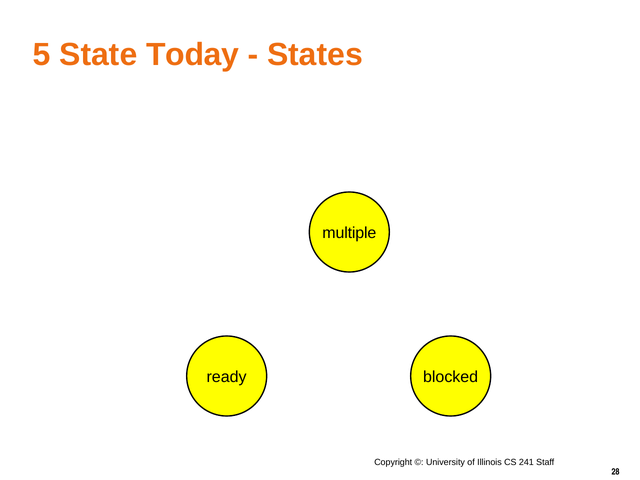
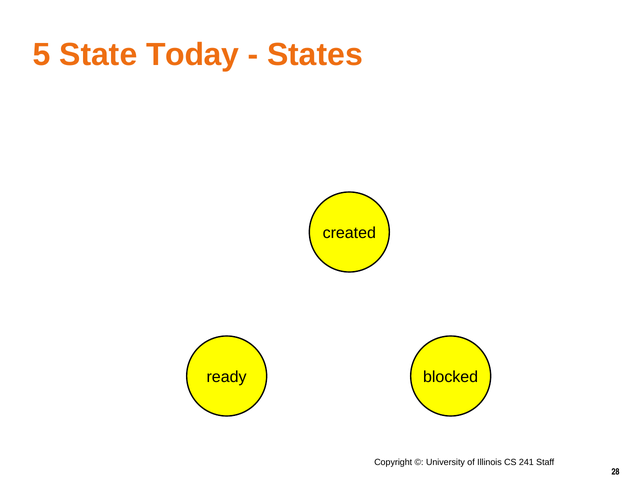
multiple: multiple -> created (349, 233)
